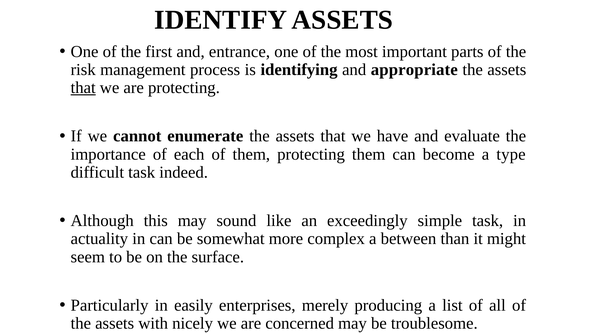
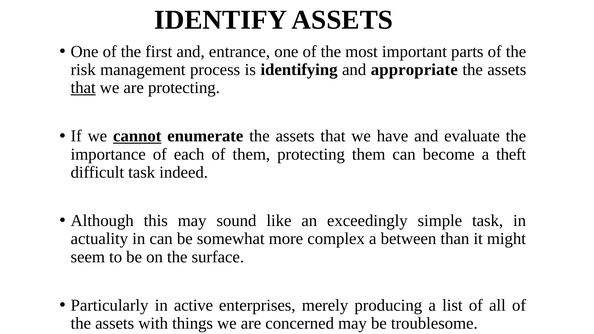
cannot underline: none -> present (137, 136)
type: type -> theft (511, 154)
easily: easily -> active (193, 305)
nicely: nicely -> things (193, 323)
